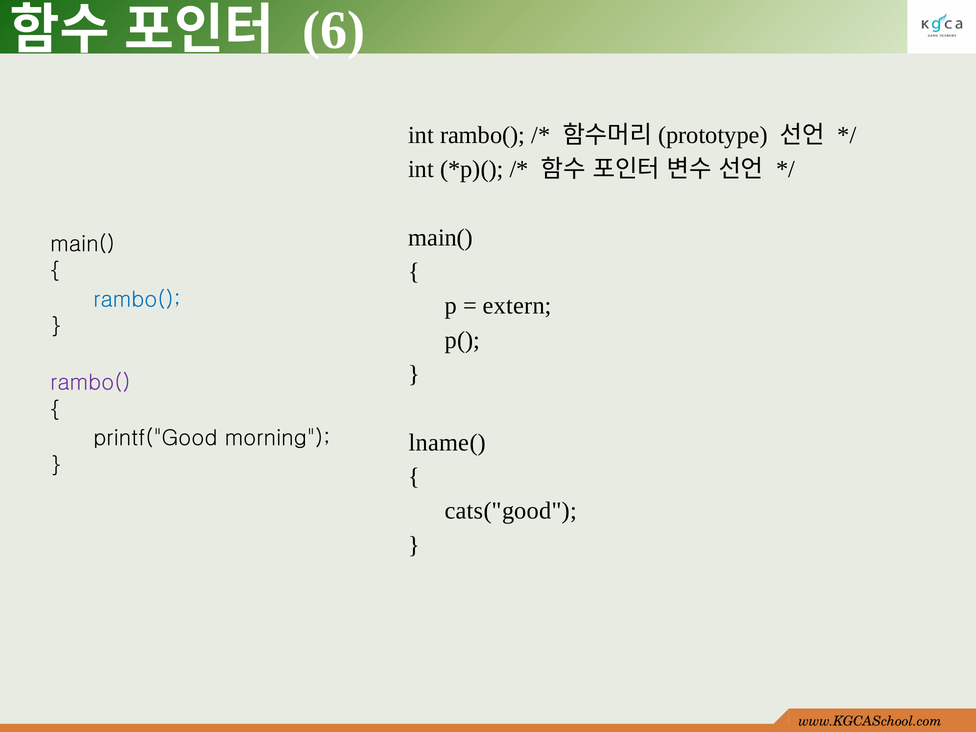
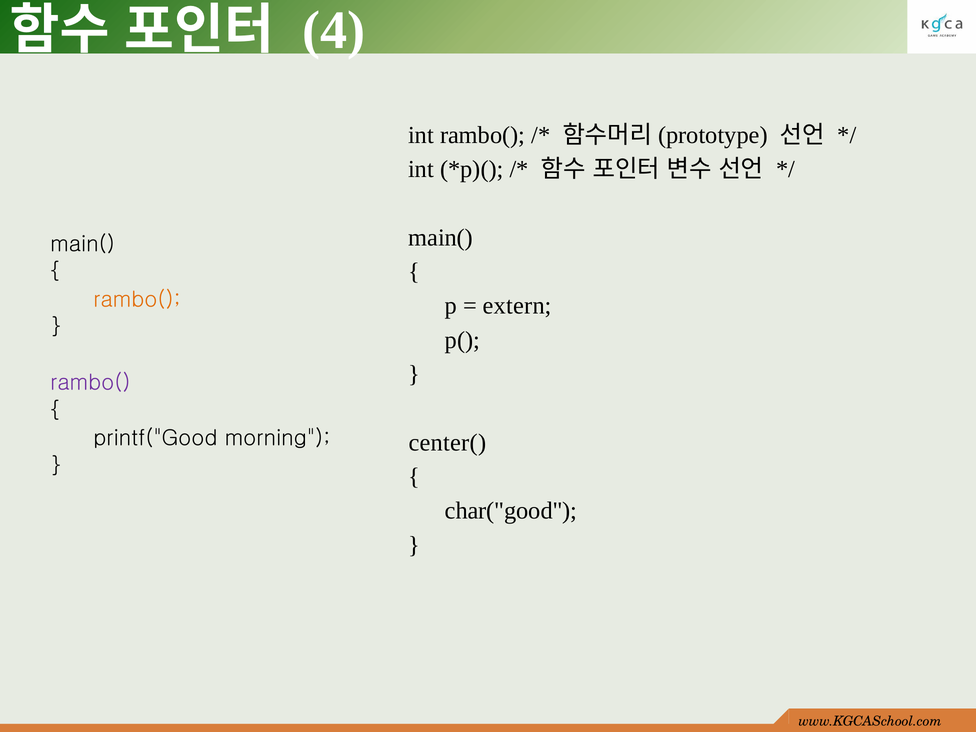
6: 6 -> 4 (334, 30)
rambo( colour: blue -> orange (137, 300)
lname(: lname( -> center( (447, 443)
cats("good: cats("good -> char("good (511, 511)
